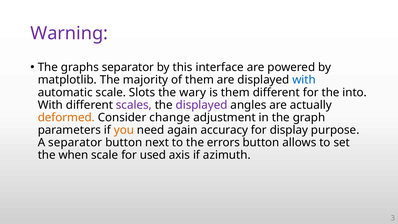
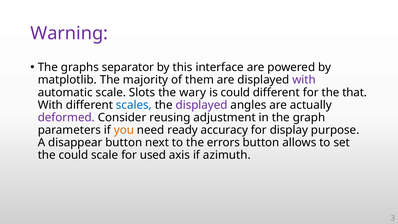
with colour: blue -> purple (304, 80)
is them: them -> could (235, 92)
into: into -> that (355, 92)
scales colour: purple -> blue (134, 105)
deformed colour: orange -> purple (66, 117)
change: change -> reusing (170, 117)
again: again -> ready (183, 130)
A separator: separator -> disappear (75, 143)
the when: when -> could (73, 155)
